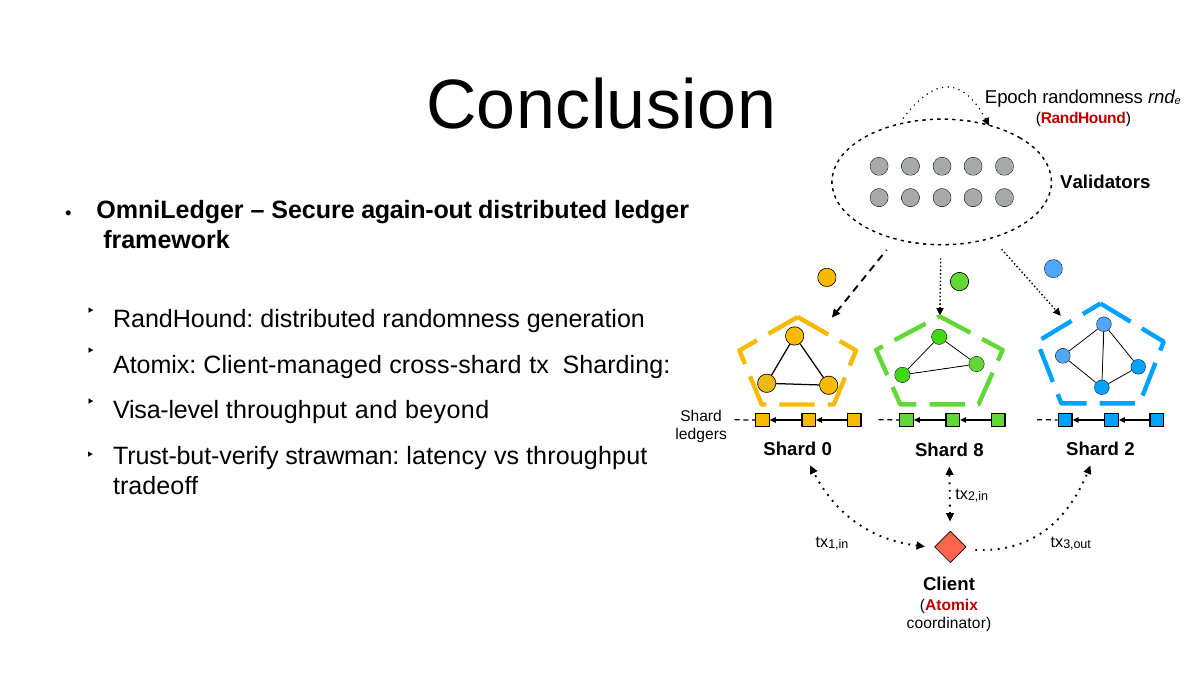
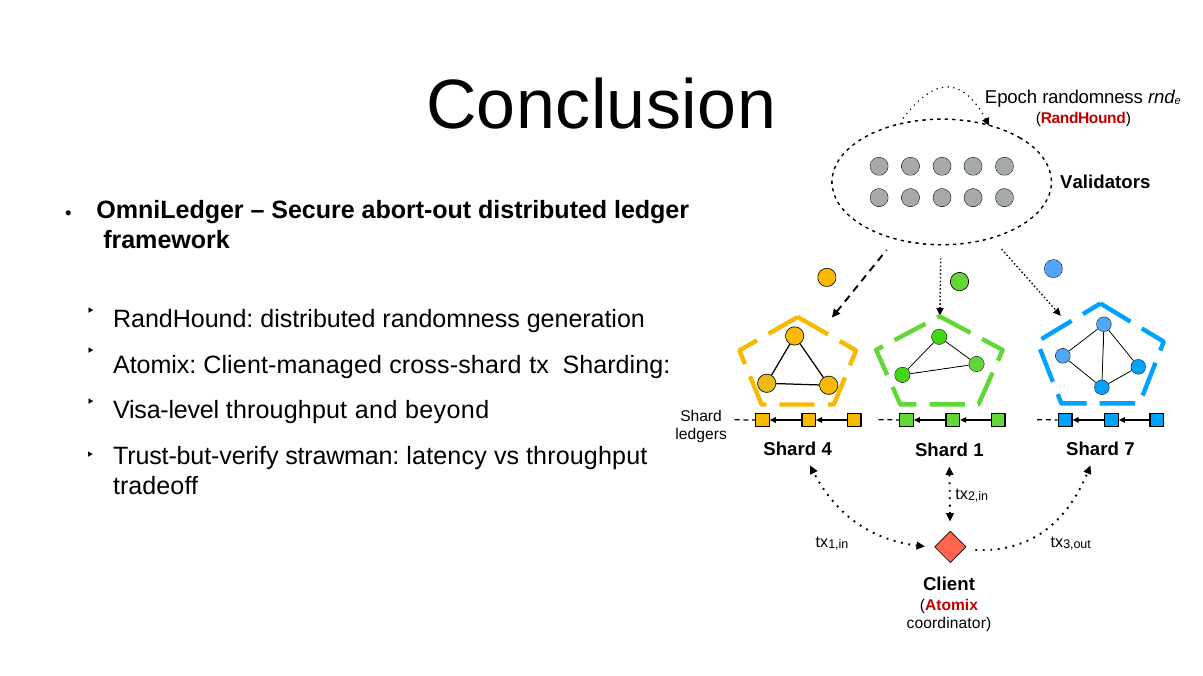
again-out: again-out -> abort-out (417, 210)
0: 0 -> 4 (827, 449)
2: 2 -> 7 (1129, 449)
8: 8 -> 1 (978, 451)
